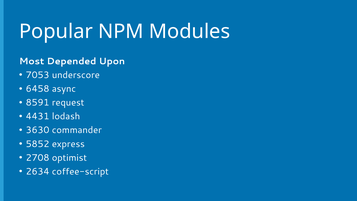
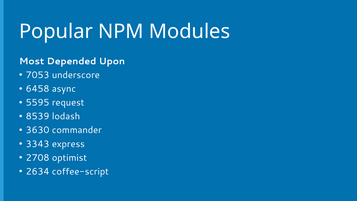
8591: 8591 -> 5595 (38, 103)
4431: 4431 -> 8539 (38, 116)
5852: 5852 -> 3343 (38, 144)
